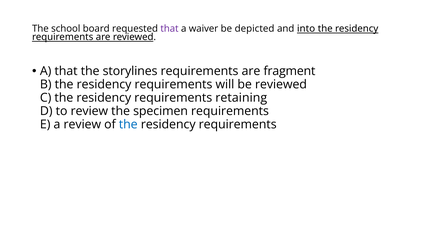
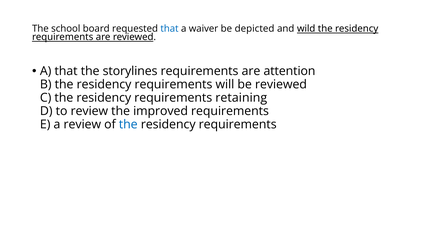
that colour: purple -> blue (169, 29)
into: into -> wild (306, 29)
fragment: fragment -> attention (289, 71)
specimen: specimen -> improved (161, 111)
